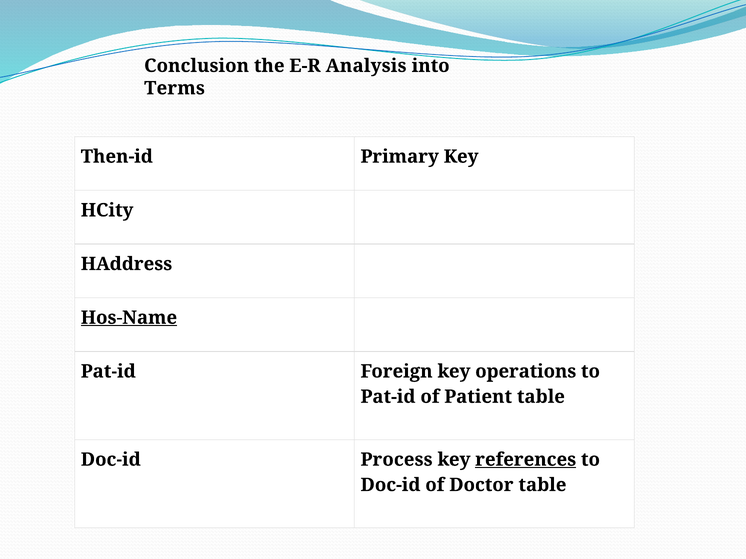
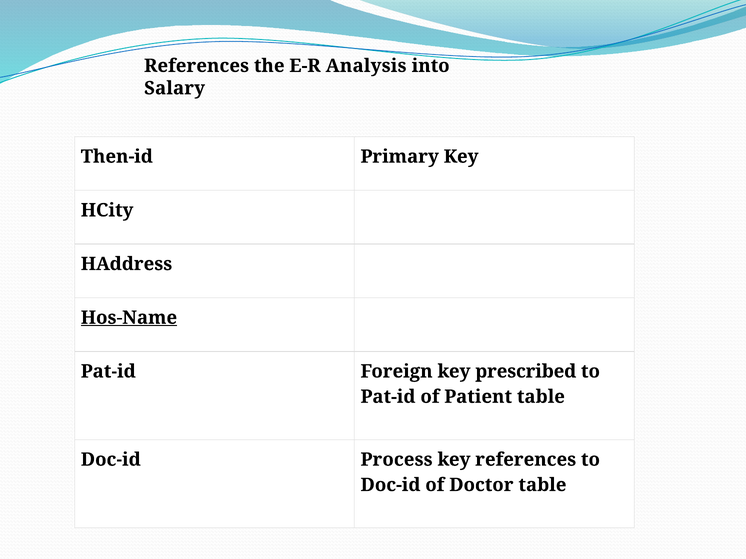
Conclusion: Conclusion -> References (197, 66)
Terms: Terms -> Salary (175, 88)
operations: operations -> prescribed (526, 372)
references underline: present -> none (526, 460)
